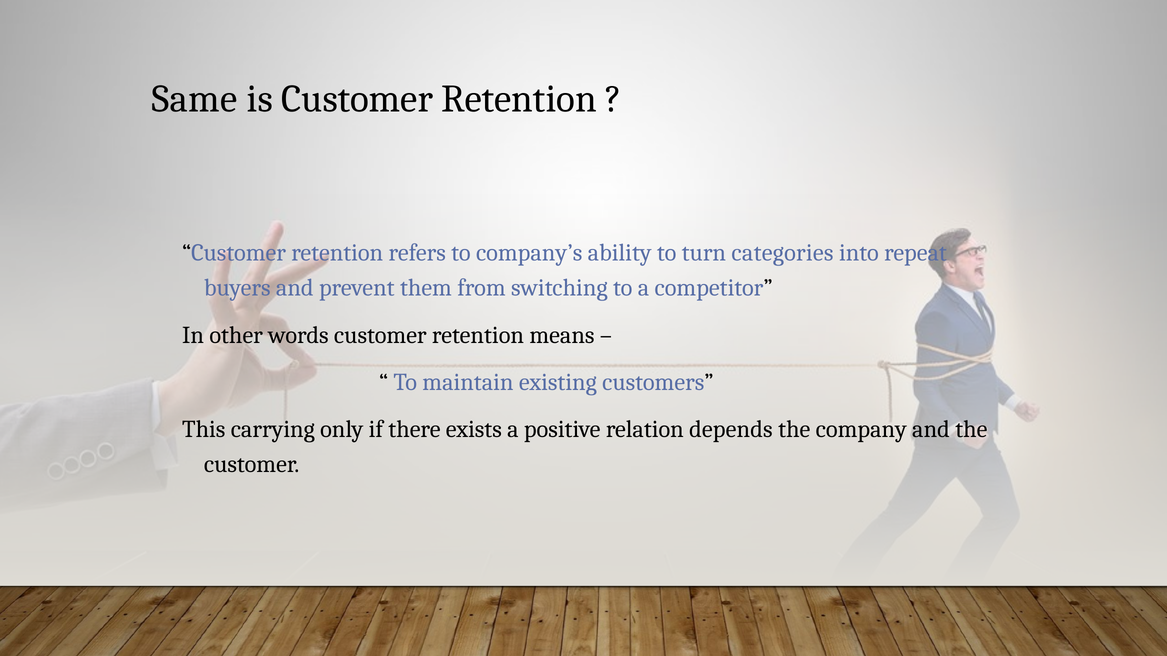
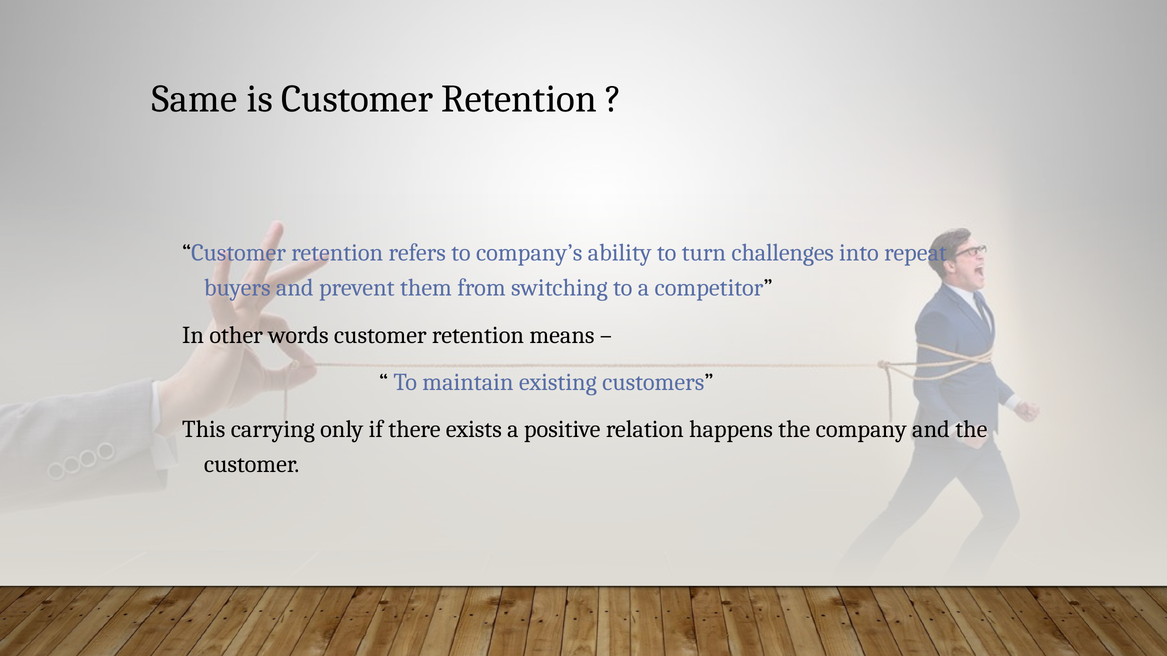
categories: categories -> challenges (783, 253)
depends: depends -> happens (731, 430)
